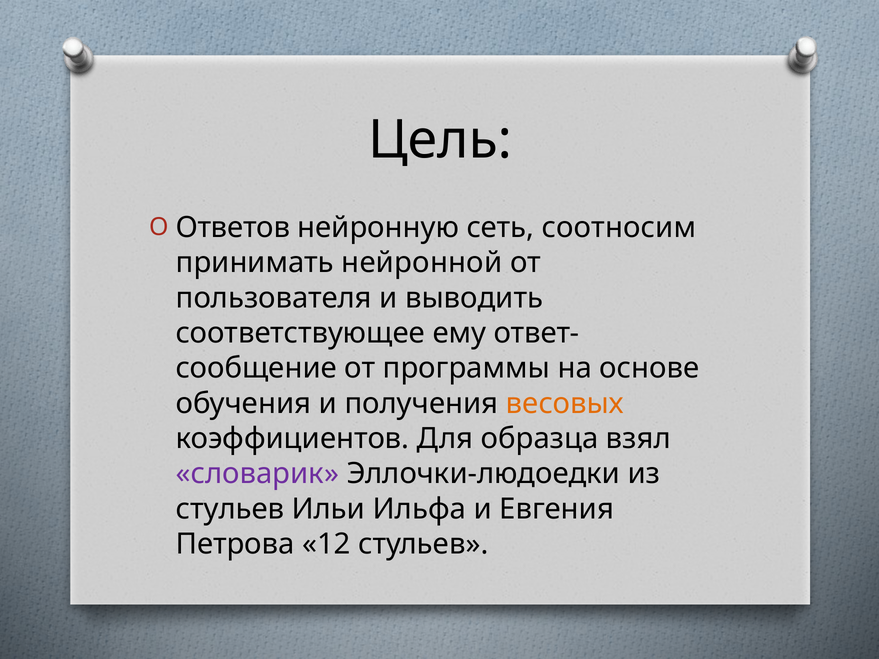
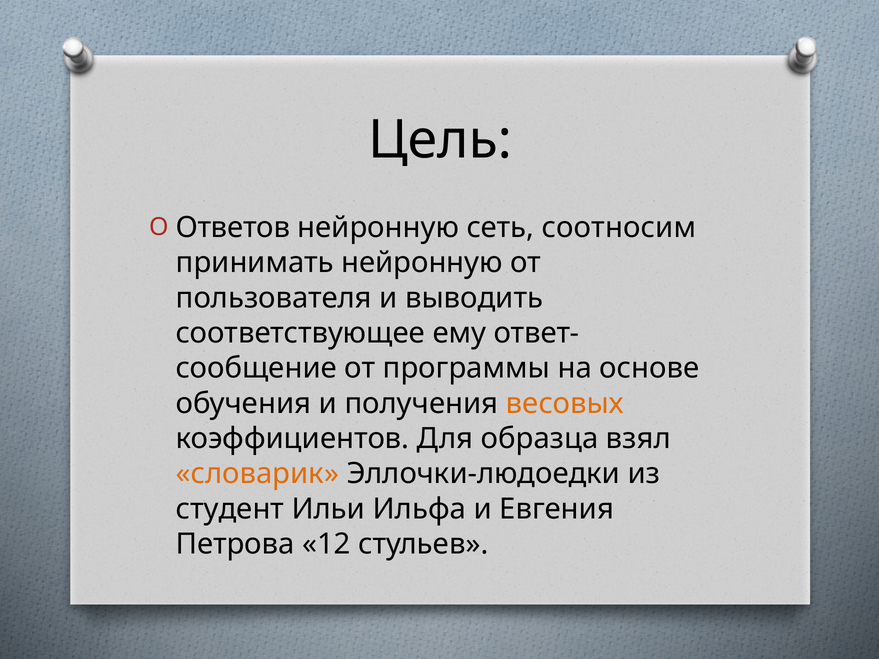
принимать нейронной: нейронной -> нейронную (422, 263)
словарик colour: purple -> orange (257, 474)
стульев: стульев -> студент (230, 509)
